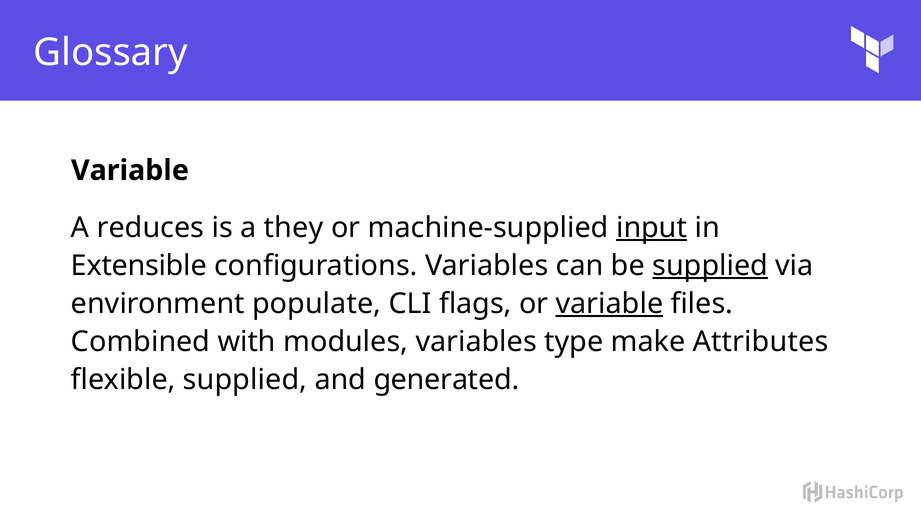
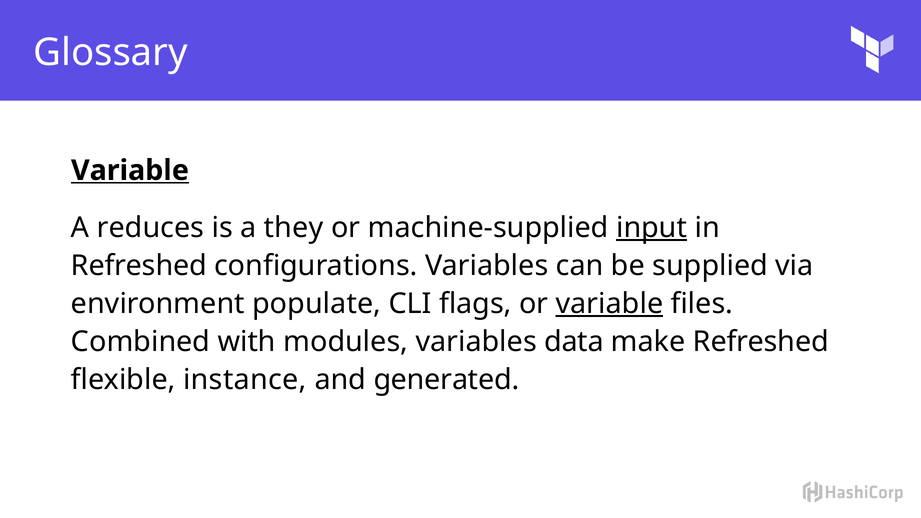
Variable underline: none -> present (130, 170)
Extensible: Extensible -> Refreshed (139, 266)
supplied underline: present -> none (710, 266)
type: type -> data (574, 342)
make Attributes: Attributes -> Refreshed (761, 342)
flexible supplied: supplied -> instance (245, 380)
